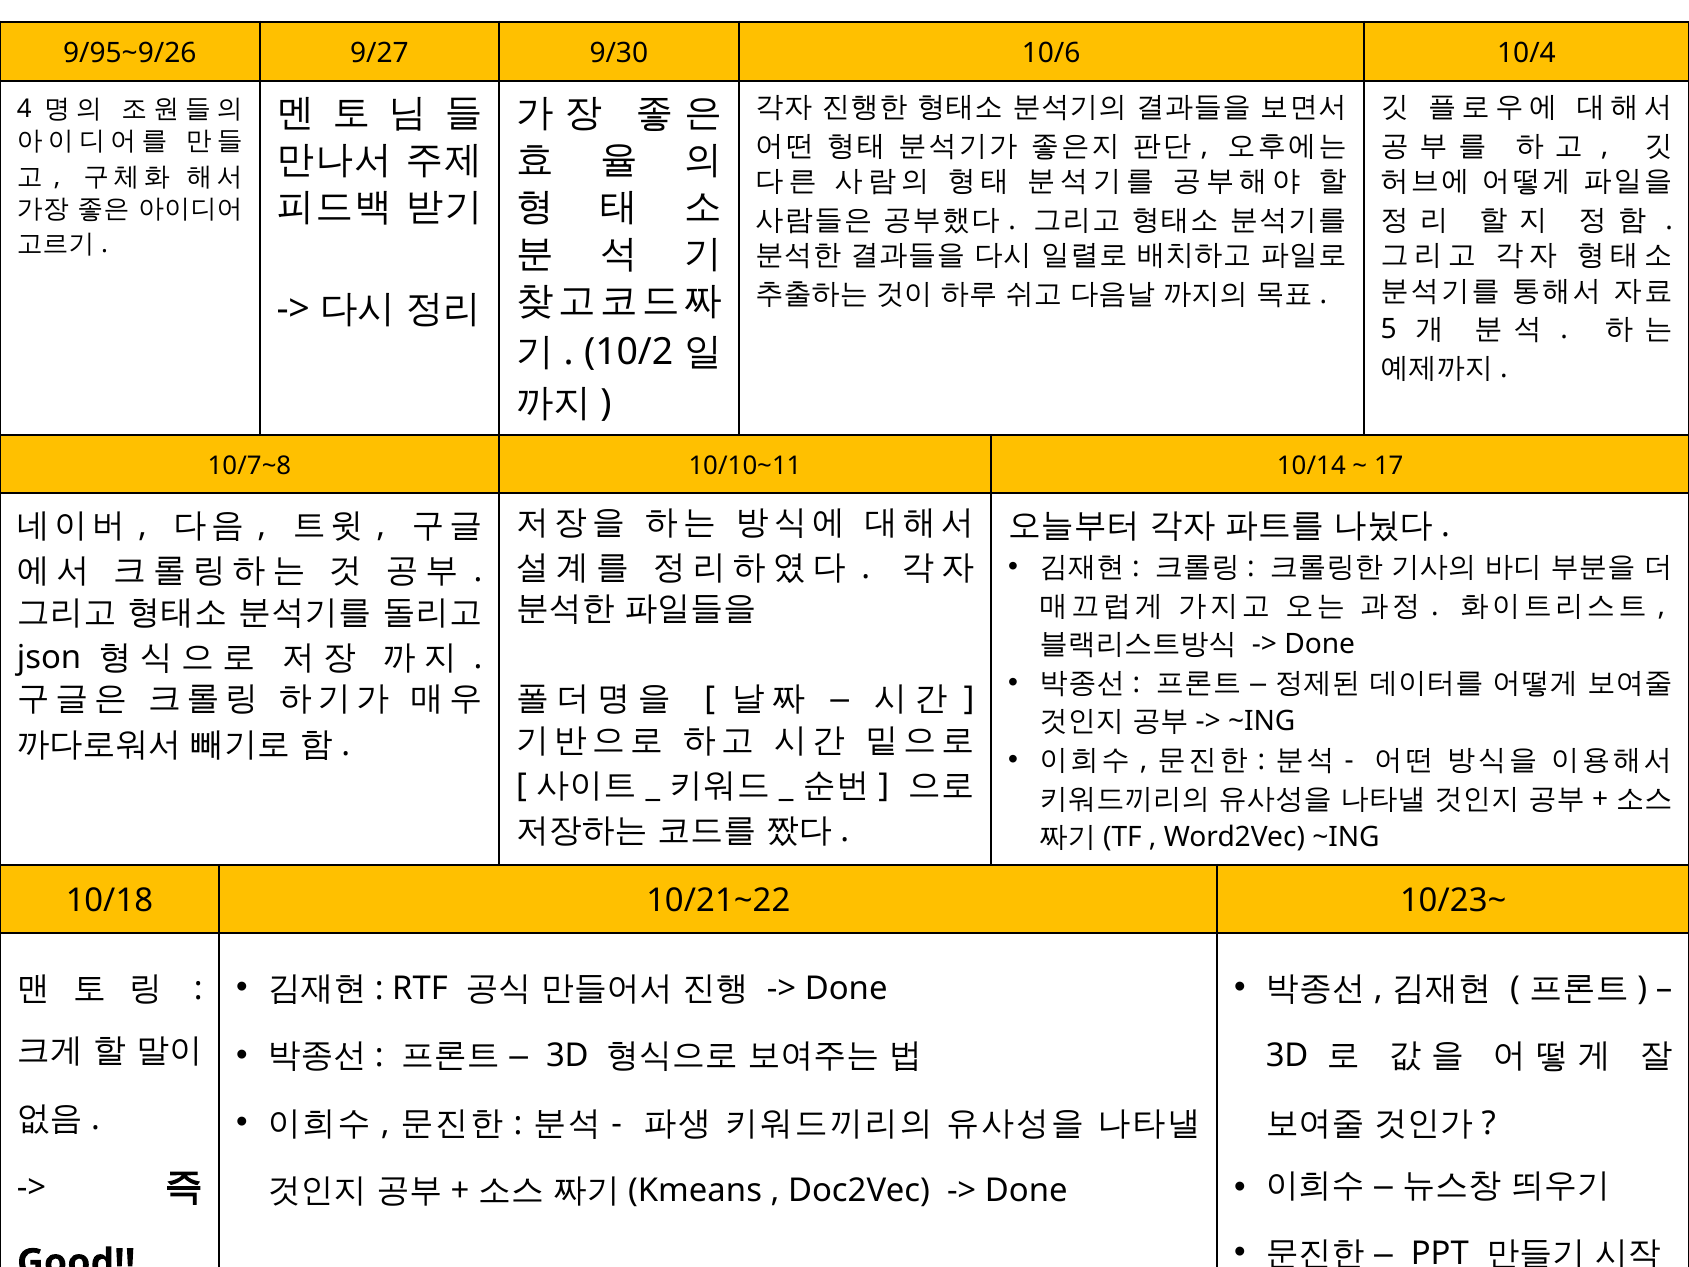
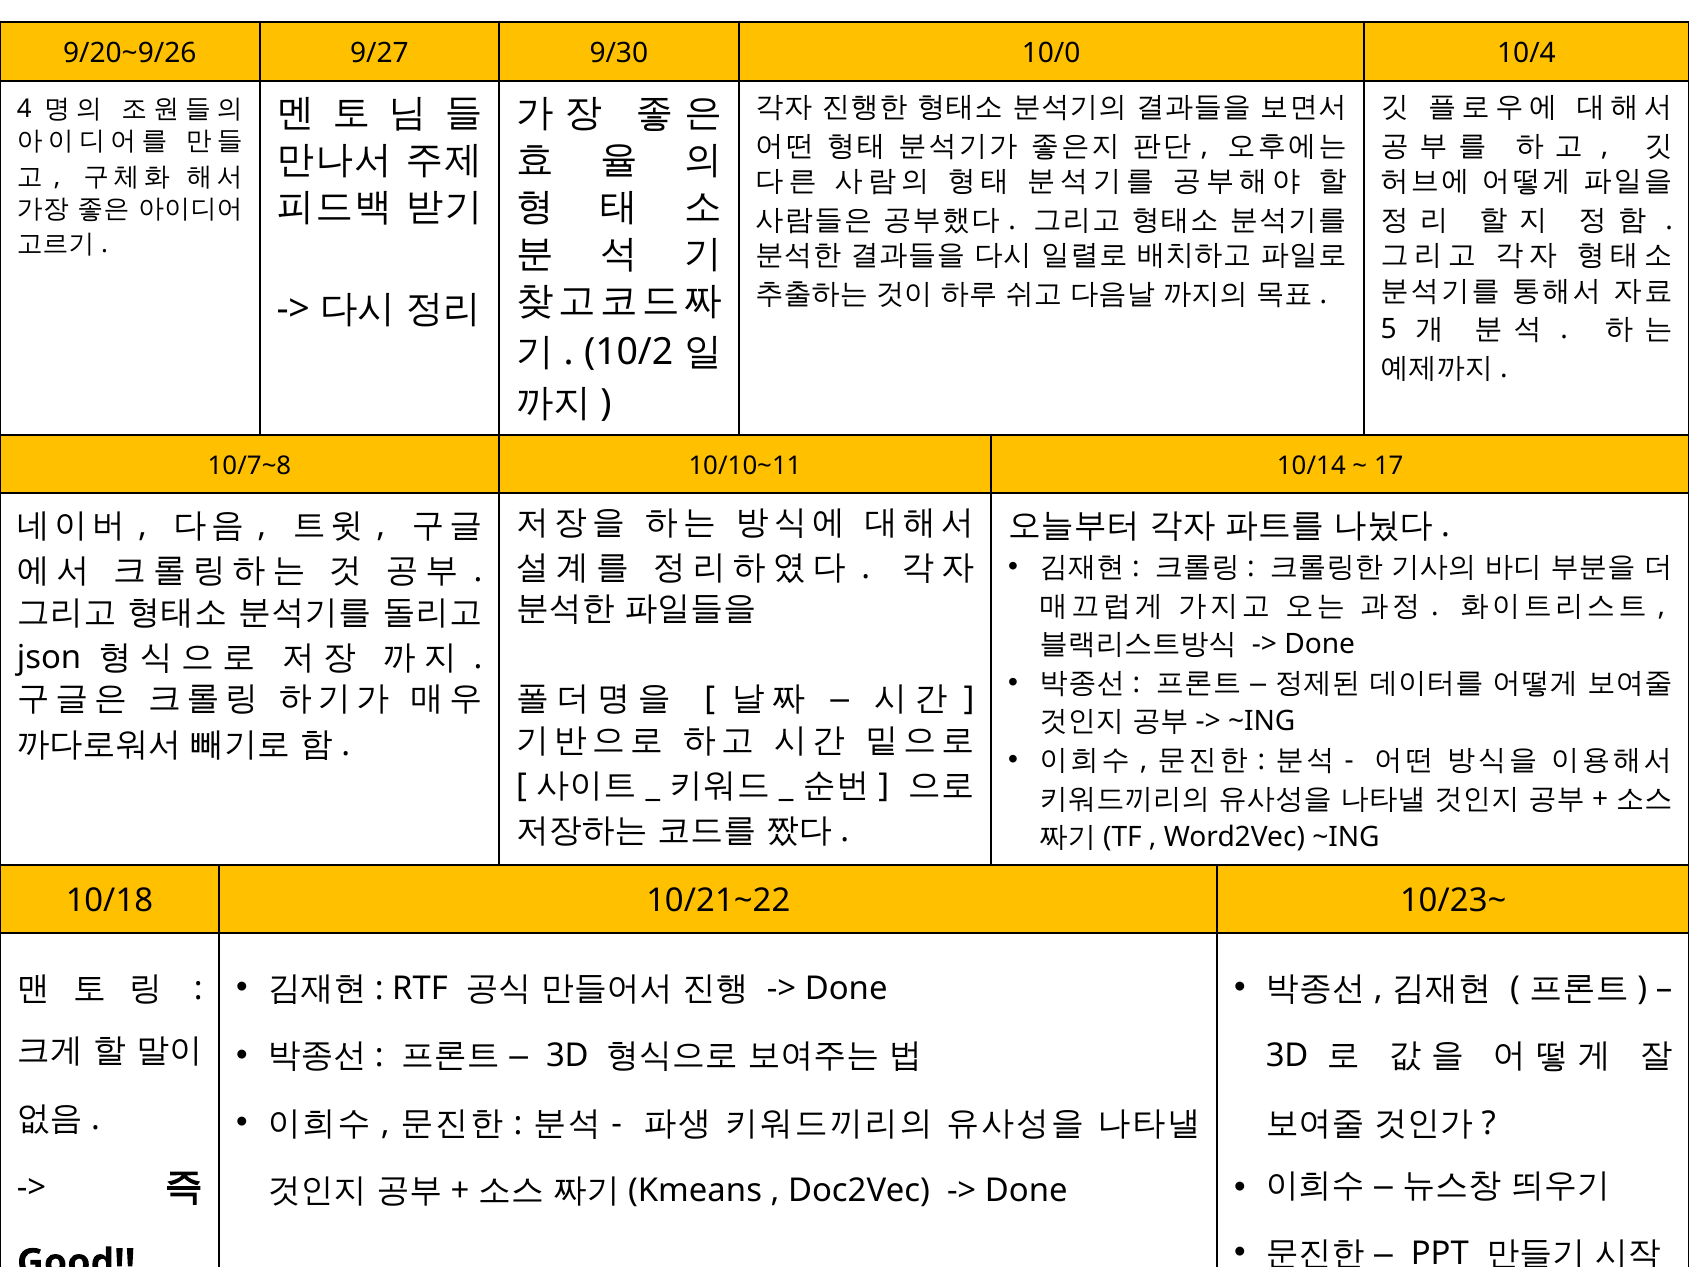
9/95~9/26: 9/95~9/26 -> 9/20~9/26 (130, 53)
10/6: 10/6 -> 10/0 (1051, 53)
